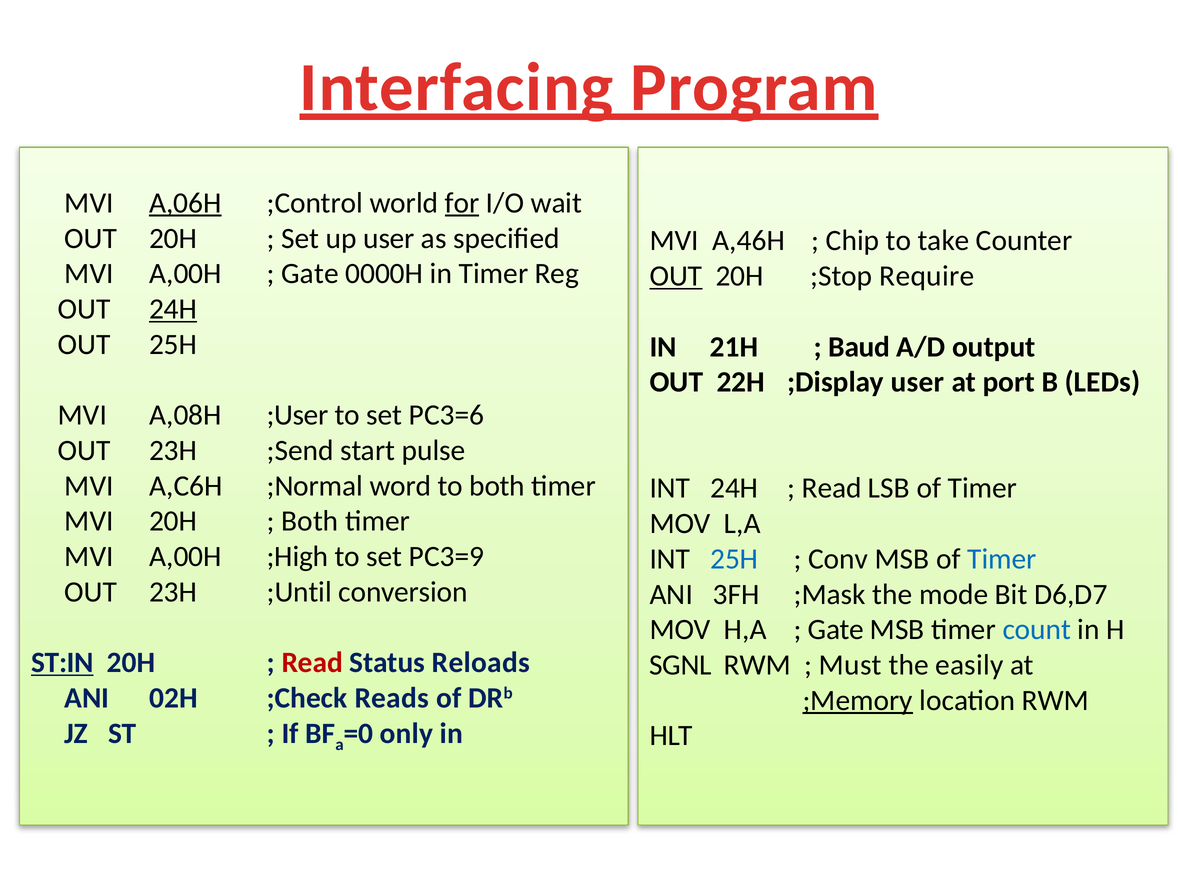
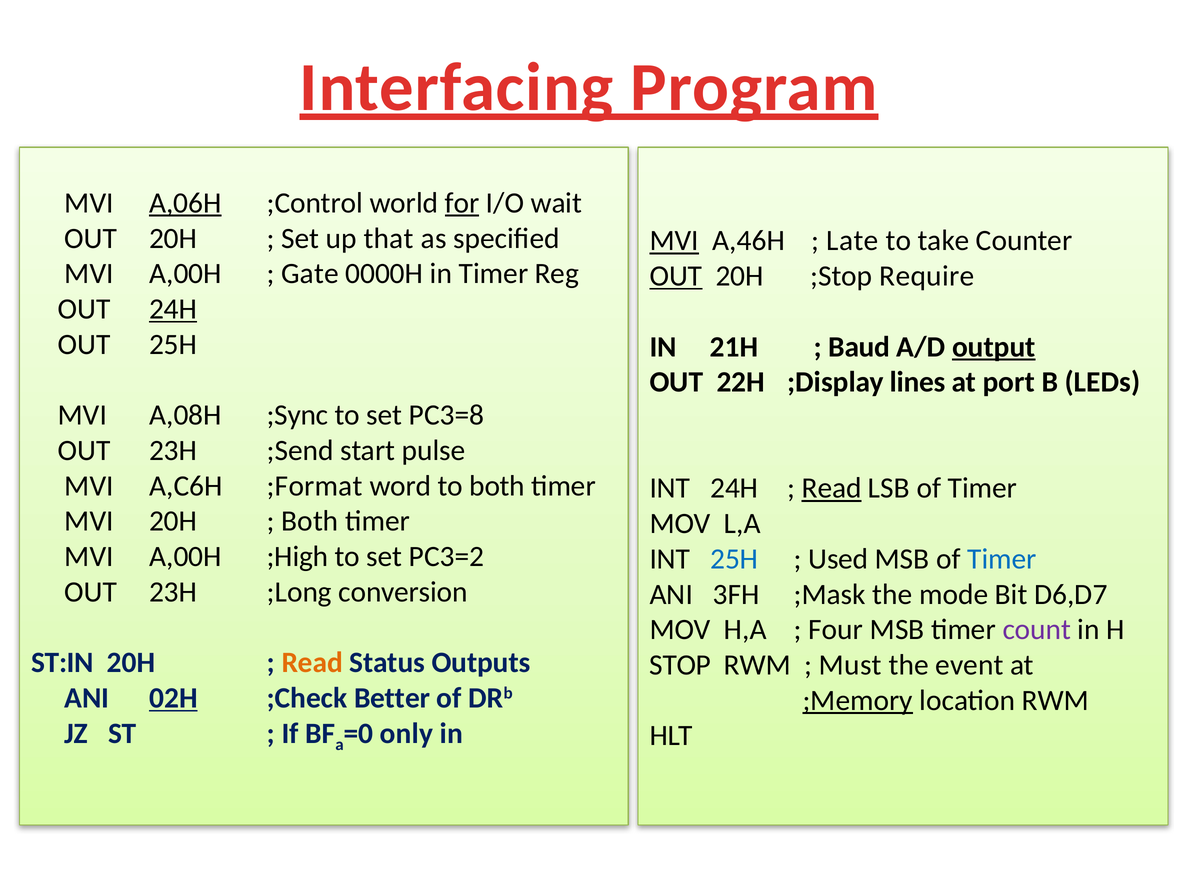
up user: user -> that (389, 238)
MVI underline: none -> present (674, 241)
Chip: Chip -> Late (852, 241)
output underline: none -> present (994, 347)
;Display user: user -> lines (918, 382)
;User: ;User -> ;Sync (298, 415)
PC3=6: PC3=6 -> PC3=8 (447, 415)
;Normal: ;Normal -> ;Format (315, 486)
Read underline: none -> present (832, 488)
PC3=9: PC3=9 -> PC3=2 (447, 556)
Conv: Conv -> Used (838, 559)
;Until: ;Until -> ;Long (299, 592)
Gate: Gate -> Four (836, 629)
count colour: blue -> purple (1037, 629)
ST:IN underline: present -> none (62, 662)
Read colour: red -> orange (312, 662)
Reloads: Reloads -> Outputs (481, 662)
SGNL: SGNL -> STOP (680, 665)
easily: easily -> event (969, 665)
02H underline: none -> present (173, 698)
Reads: Reads -> Better (392, 698)
